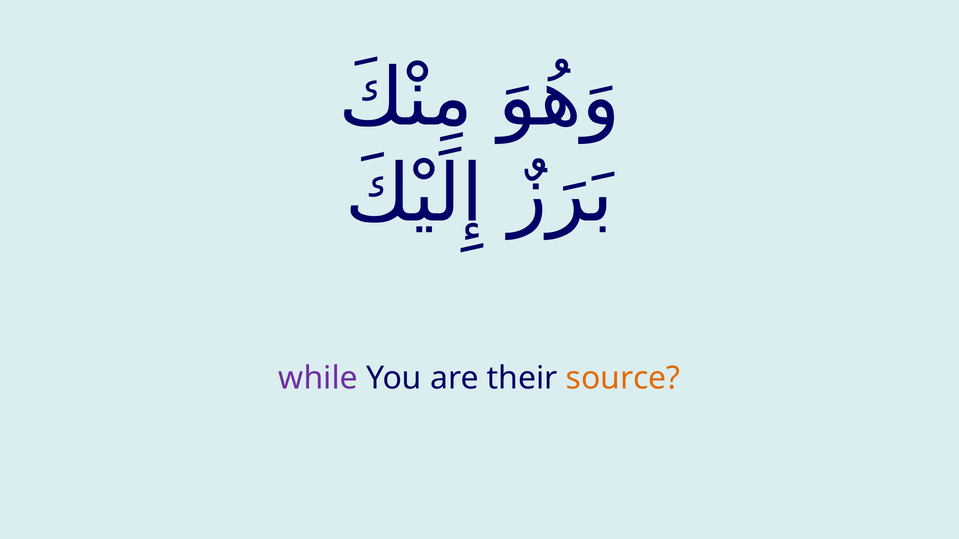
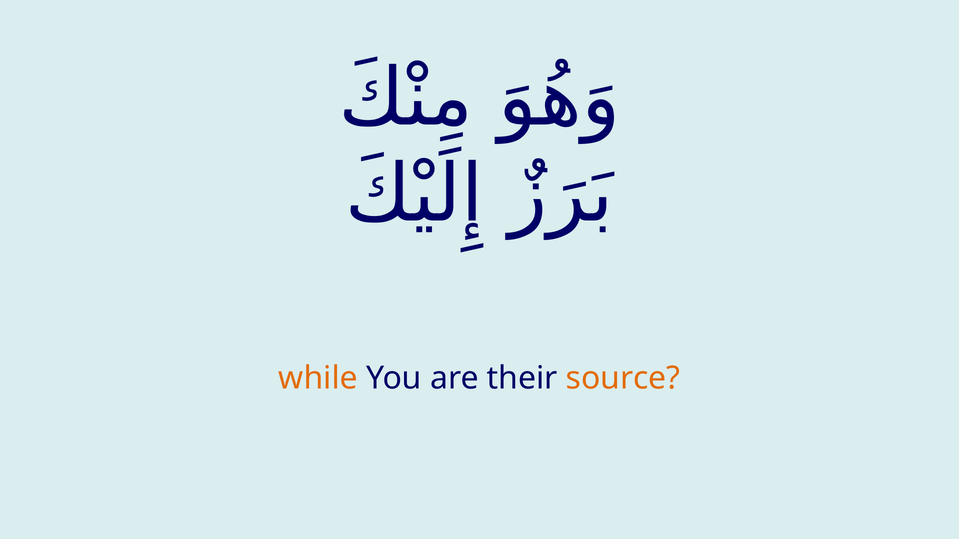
while colour: purple -> orange (318, 379)
